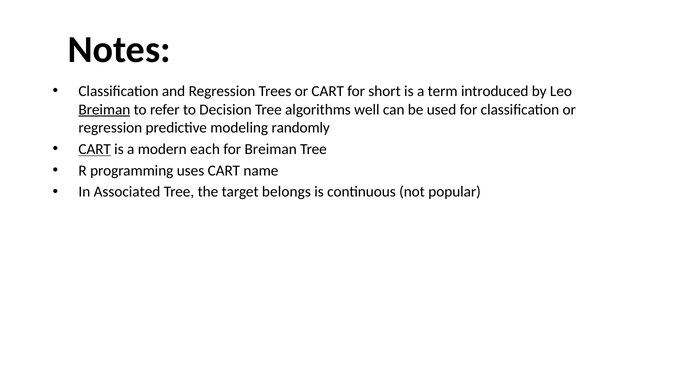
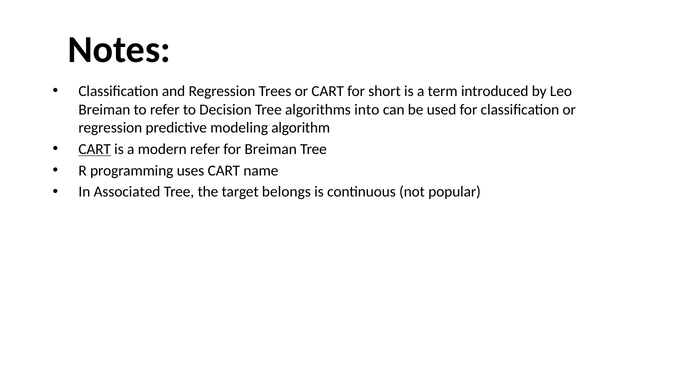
Breiman underline: present -> none (104, 110)
well: well -> into (367, 110)
randomly: randomly -> algorithm (301, 128)
modern each: each -> refer (205, 149)
